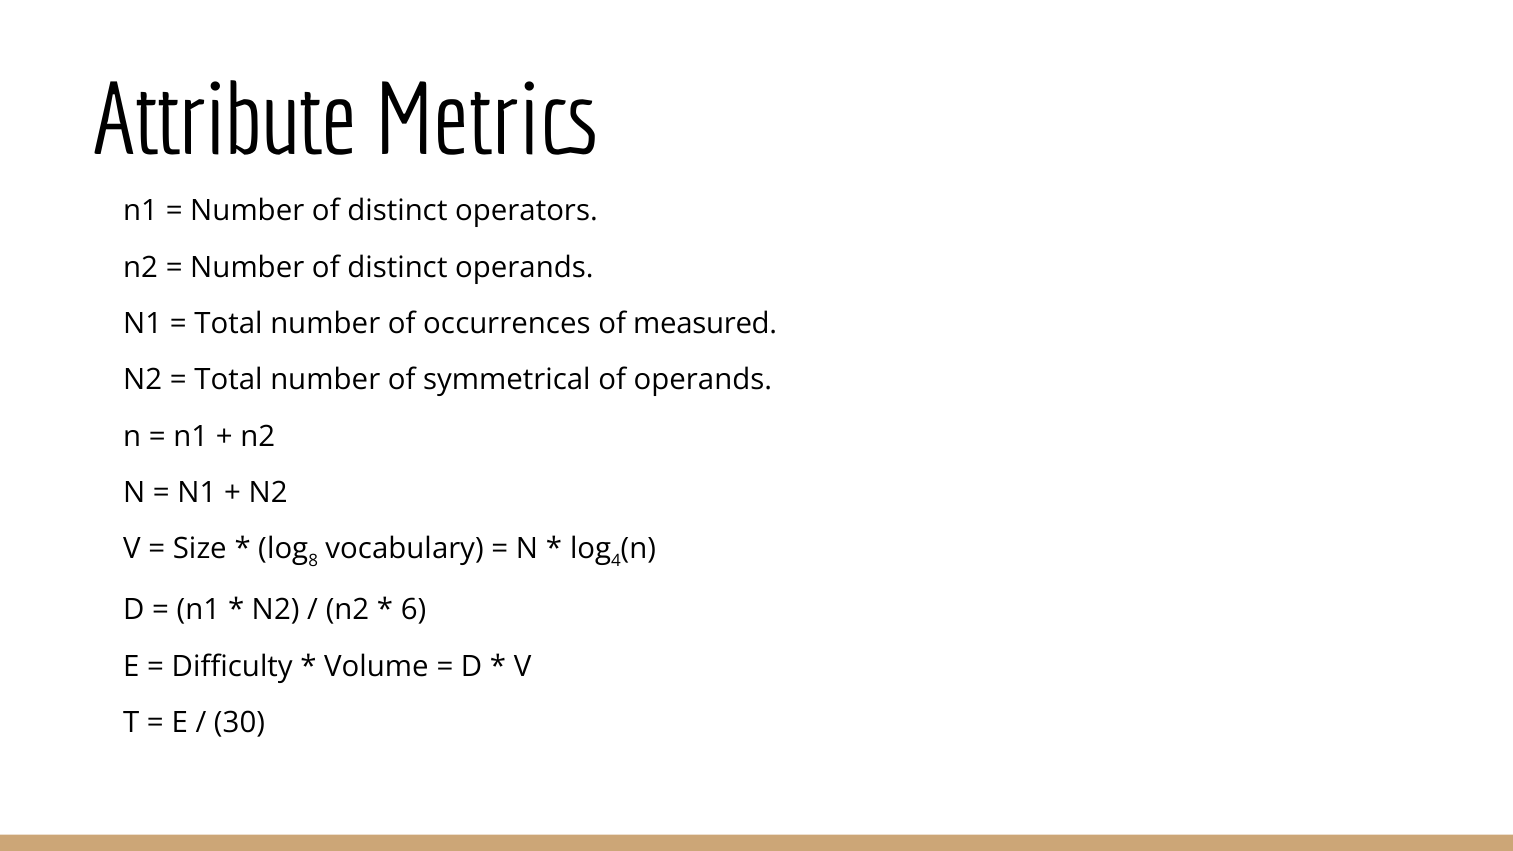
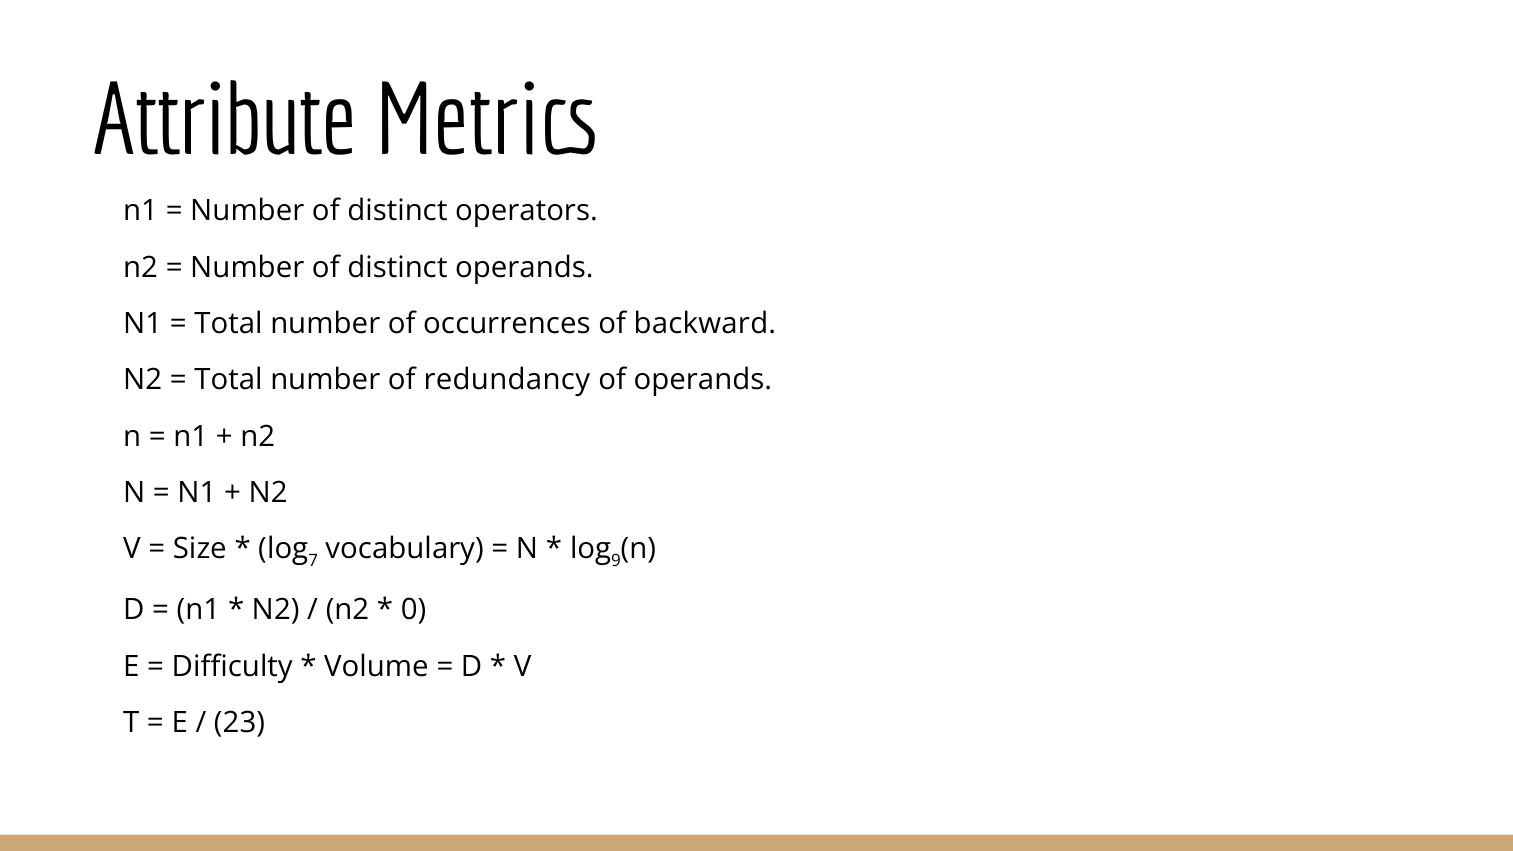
measured: measured -> backward (705, 324)
symmetrical: symmetrical -> redundancy (507, 380)
8: 8 -> 7 (313, 561)
4: 4 -> 9 (616, 561)
6: 6 -> 0 (414, 610)
30: 30 -> 23 (239, 723)
